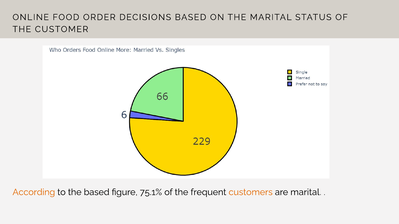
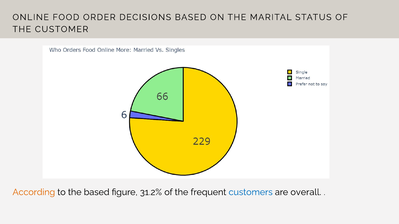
75.1%: 75.1% -> 31.2% (151, 192)
customers colour: orange -> blue (251, 192)
are marital: marital -> overall (306, 192)
